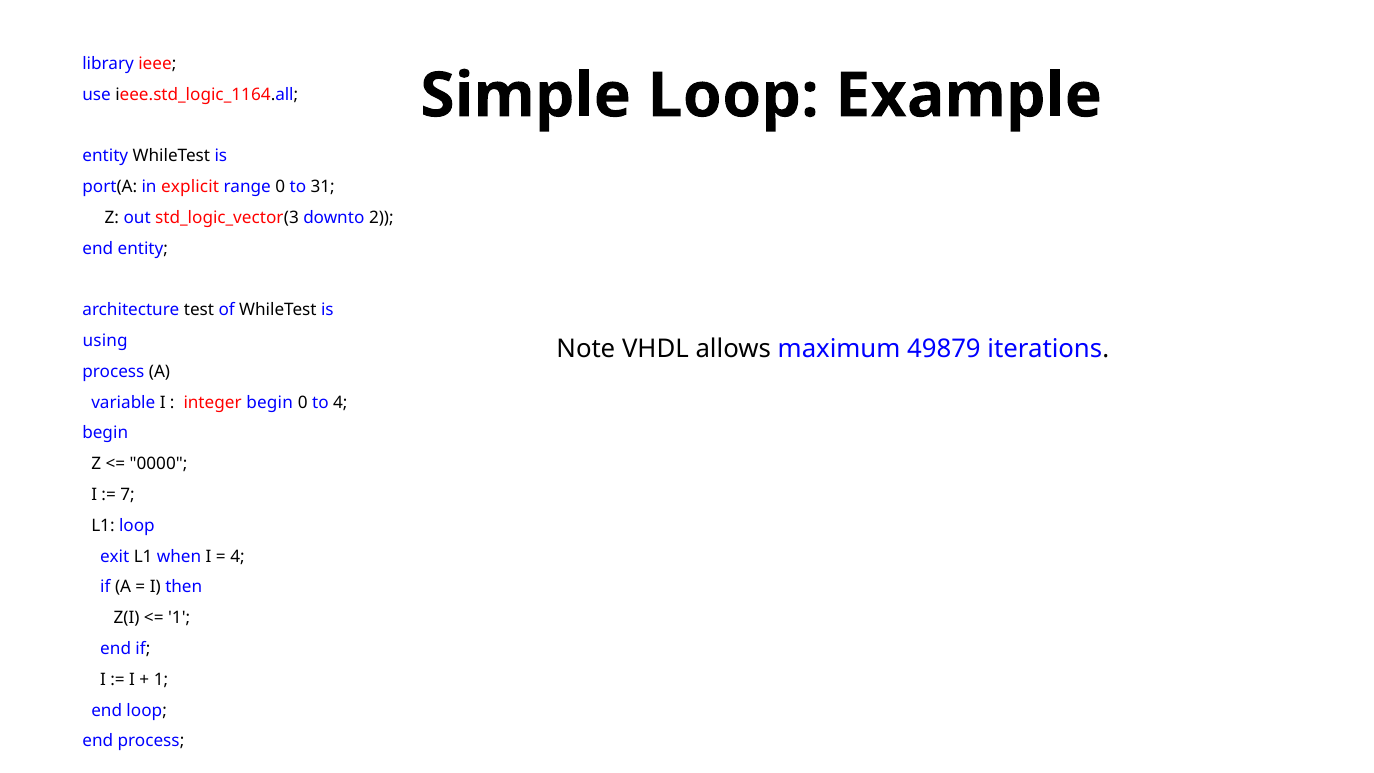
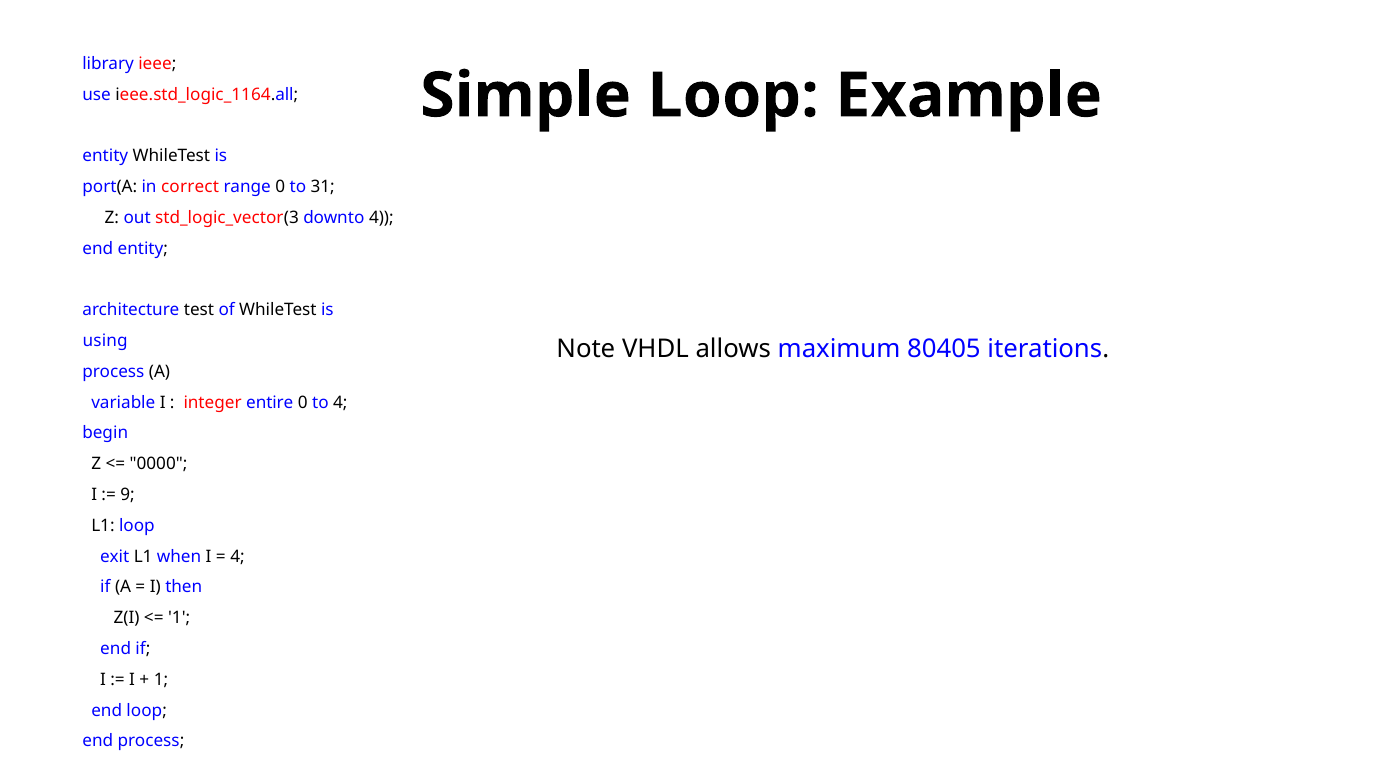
explicit: explicit -> correct (190, 187)
downto 2: 2 -> 4 (381, 218)
49879: 49879 -> 80405 (944, 349)
integer begin: begin -> entire (270, 402)
7: 7 -> 9 (128, 495)
